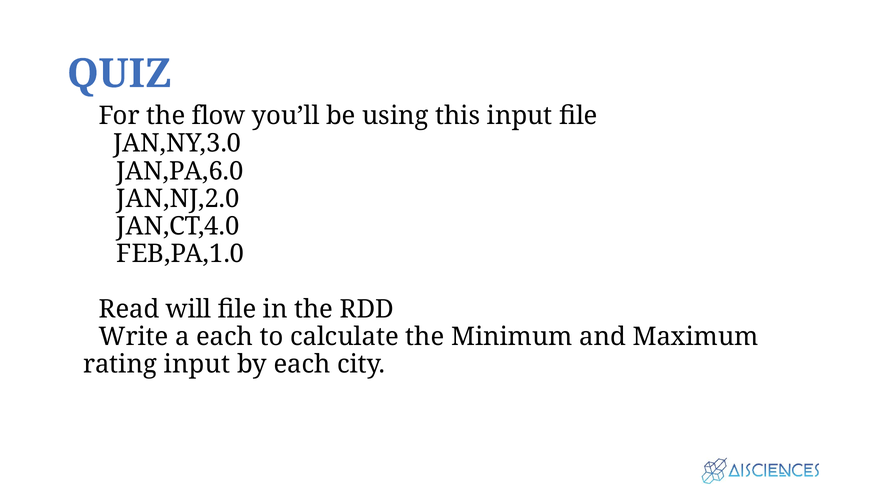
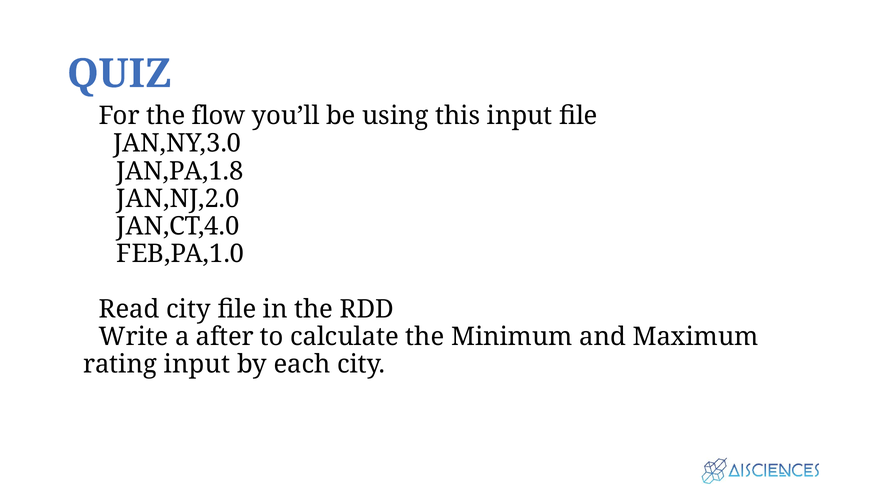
JAN,PA,6.0: JAN,PA,6.0 -> JAN,PA,1.8 (180, 171)
Read will: will -> city (188, 309)
a each: each -> after (225, 337)
